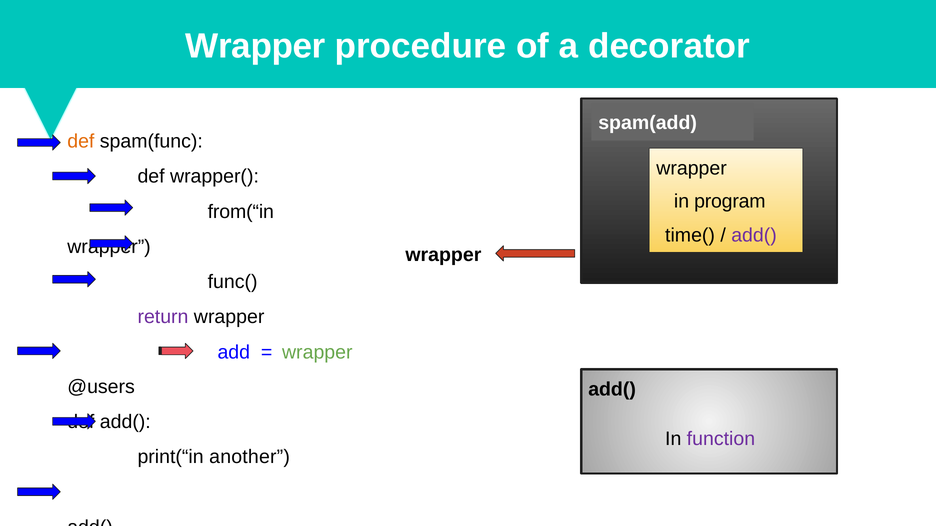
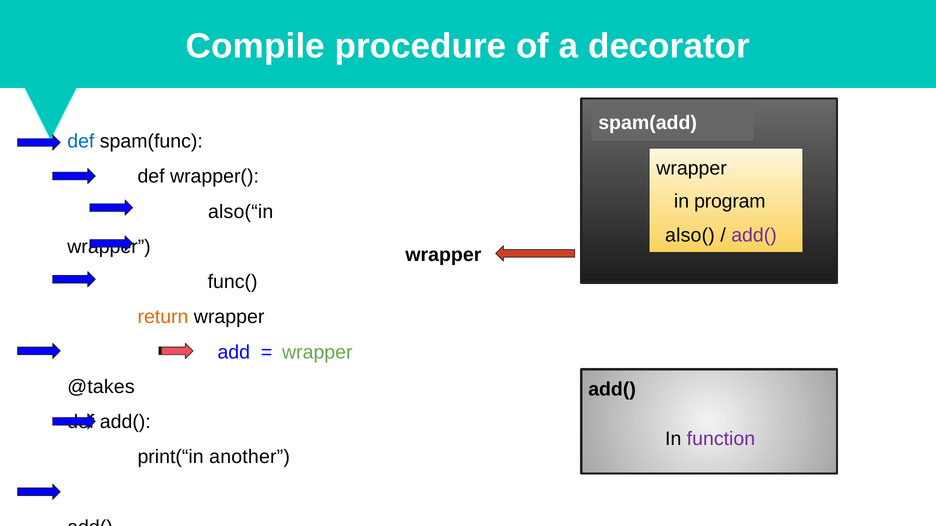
Wrapper: Wrapper -> Compile (255, 46)
def colour: orange -> blue (81, 142)
from(“in: from(“in -> also(“in (241, 212)
time(: time( -> also( (690, 236)
return colour: purple -> orange (163, 317)
@users: @users -> @takes (101, 387)
